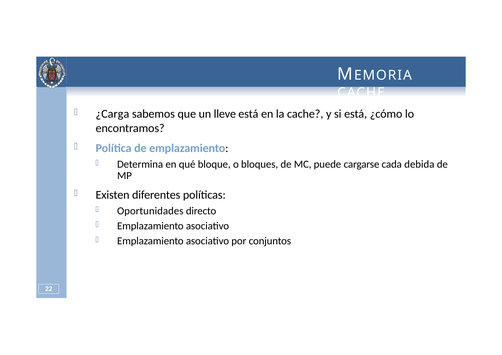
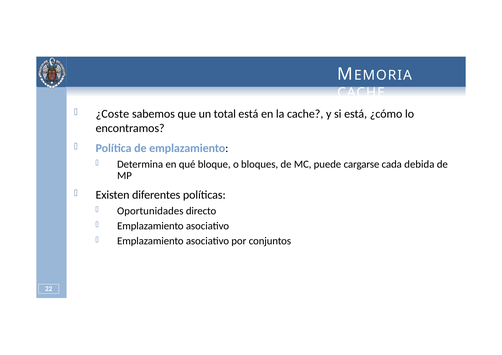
¿Carga: ¿Carga -> ¿Coste (112, 114)
lleve: lleve -> total (225, 114)
